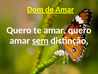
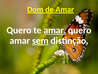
amar underline: none -> present (55, 30)
